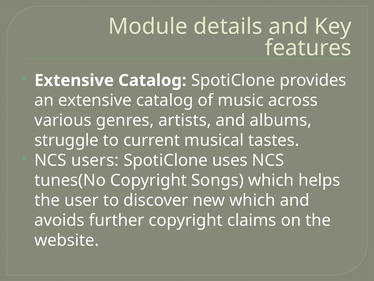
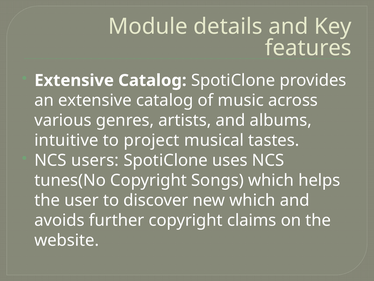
struggle: struggle -> intuitive (66, 140)
current: current -> project (152, 140)
